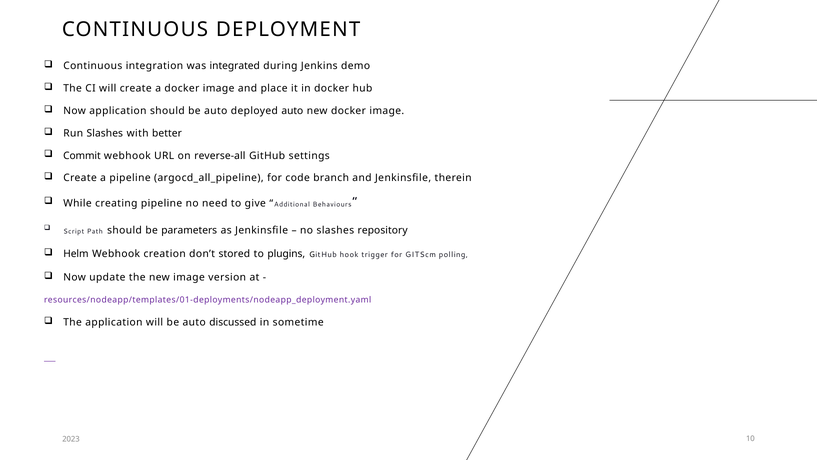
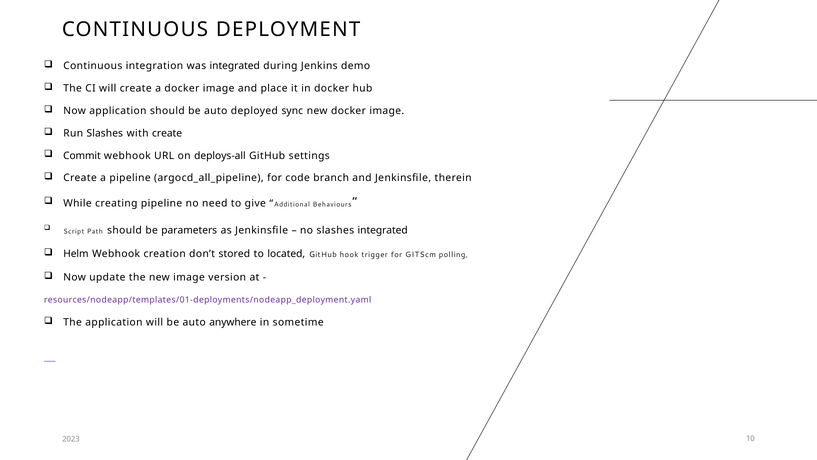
deployed auto: auto -> sync (292, 111)
with better: better -> create (167, 133)
reverse-all: reverse-all -> deploys-all (220, 156)
slashes repository: repository -> integrated (383, 230)
plugins: plugins -> located (286, 254)
discussed: discussed -> anywhere (233, 322)
